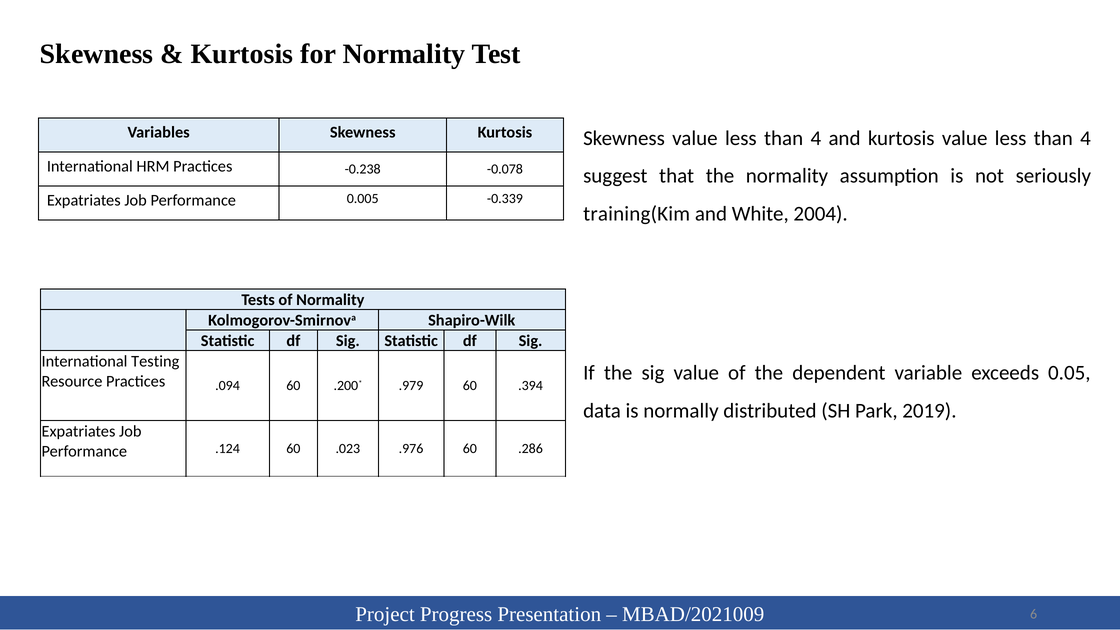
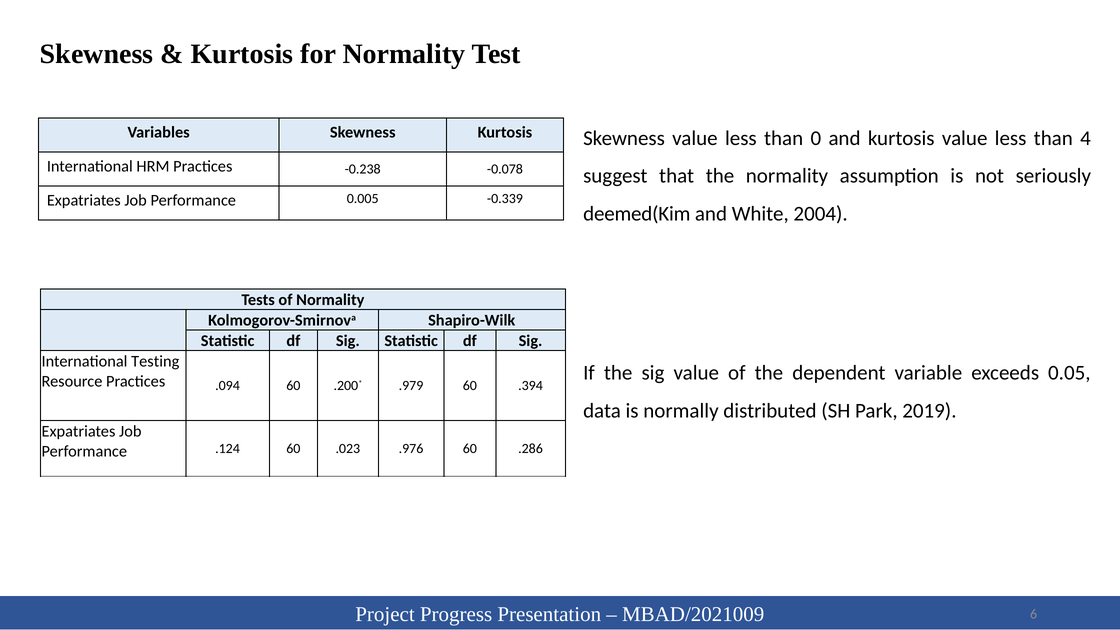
4: 4 -> 0 (816, 138)
training(Kim: training(Kim -> deemed(Kim (637, 214)
